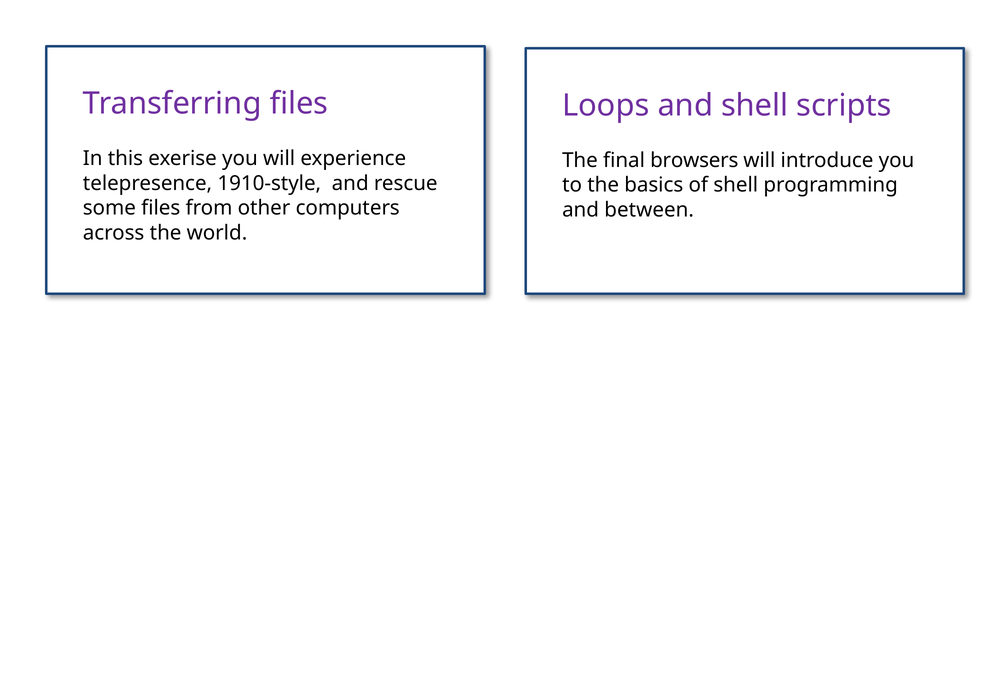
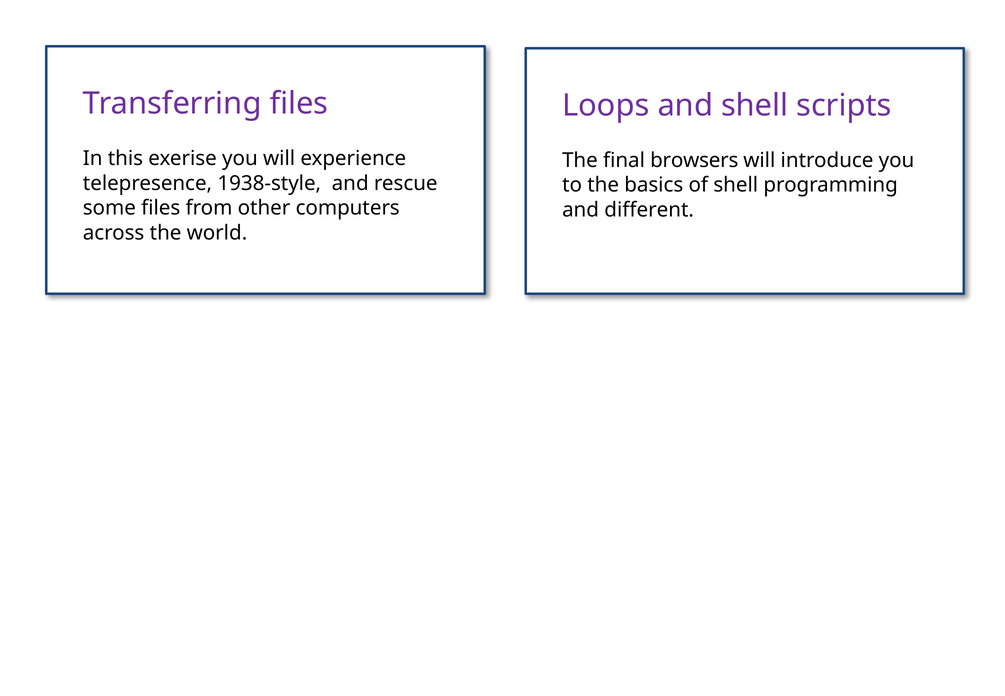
1910-style: 1910-style -> 1938-style (269, 183)
between: between -> different (649, 210)
